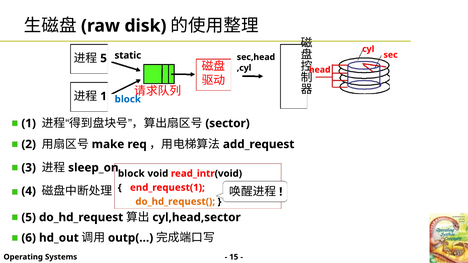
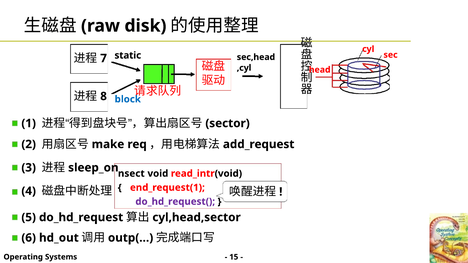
5: 5 -> 7 (104, 58)
1: 1 -> 8 (104, 96)
block: block -> nsect (131, 174)
do_hd_request( colour: orange -> purple (175, 202)
